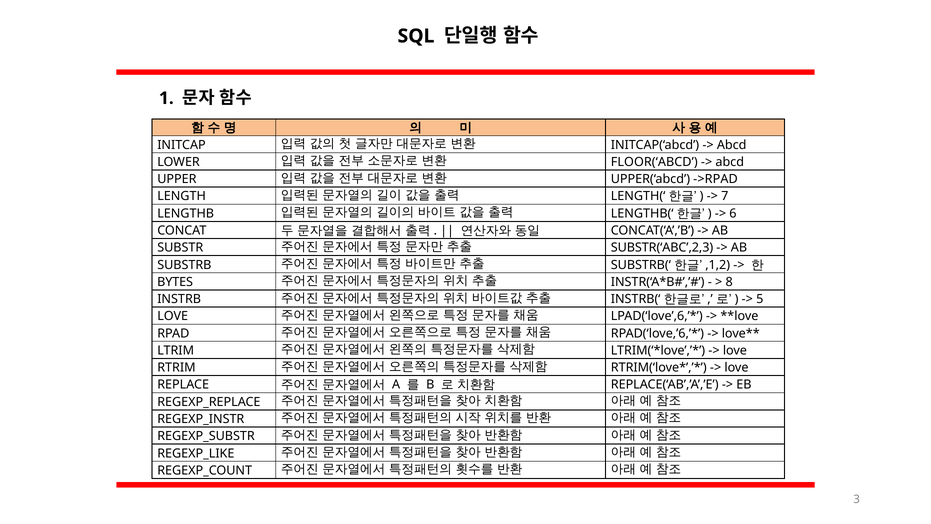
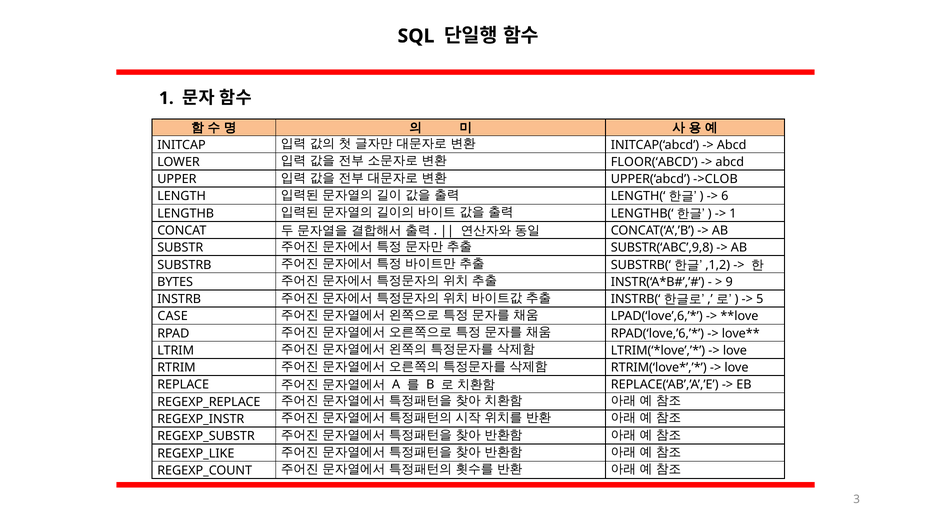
->RPAD: ->RPAD -> ->CLOB (715, 179)
7: 7 -> 6 (725, 196)
6: 6 -> 1 (733, 213)
SUBSTR(‘ABC’,2,3: SUBSTR(‘ABC’,2,3 -> SUBSTR(‘ABC’,9,8 (662, 248)
8: 8 -> 9 (729, 282)
LOVE: LOVE -> CASE (173, 316)
